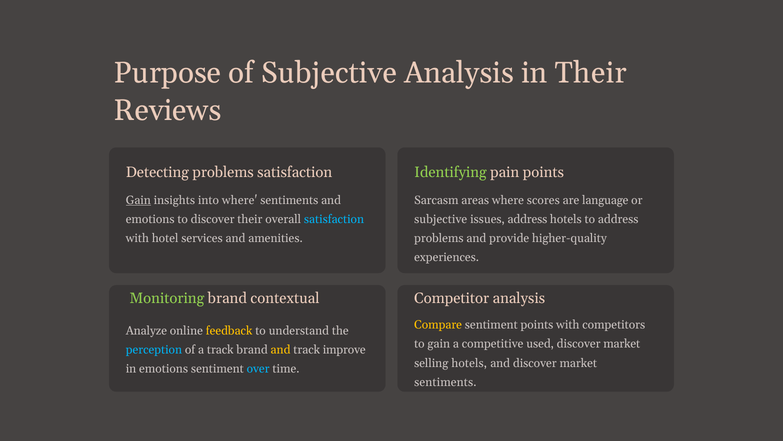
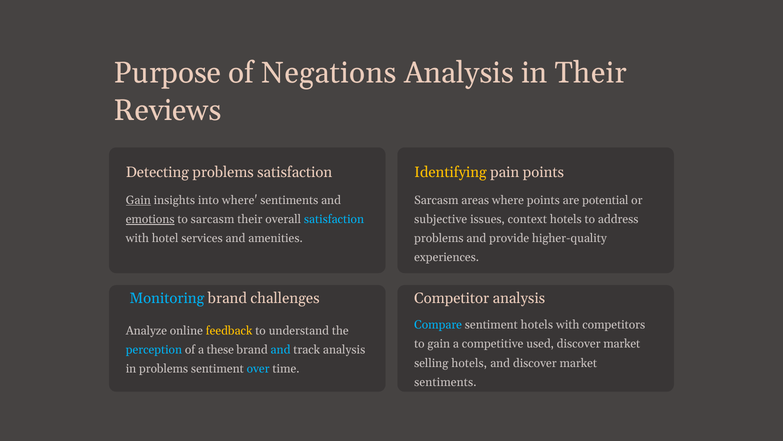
of Subjective: Subjective -> Negations (329, 73)
Identifying colour: light green -> yellow (450, 172)
where scores: scores -> points (543, 200)
language: language -> potential (605, 200)
emotions underline: none -> present (150, 219)
to discover: discover -> sarcasm (213, 219)
issues address: address -> context (527, 219)
Monitoring colour: light green -> light blue (167, 298)
contextual: contextual -> challenges (285, 298)
Compare colour: yellow -> light blue (438, 325)
sentiment points: points -> hotels (537, 325)
a track: track -> these (220, 349)
and colour: yellow -> light blue (281, 349)
track improve: improve -> analysis (344, 349)
in emotions: emotions -> problems (164, 368)
